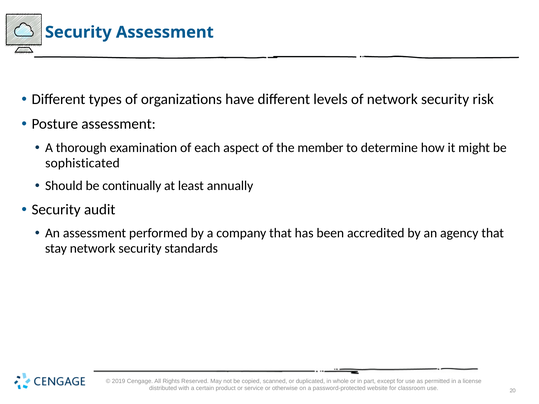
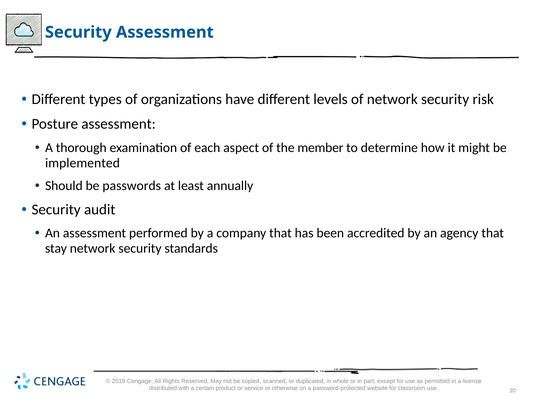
sophisticated: sophisticated -> implemented (82, 163)
continually: continually -> passwords (132, 186)
